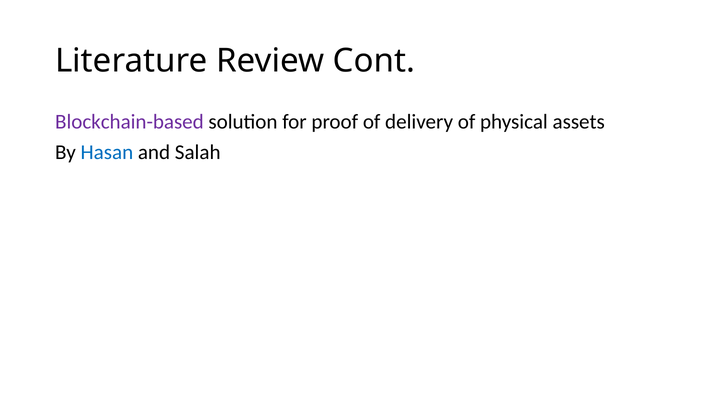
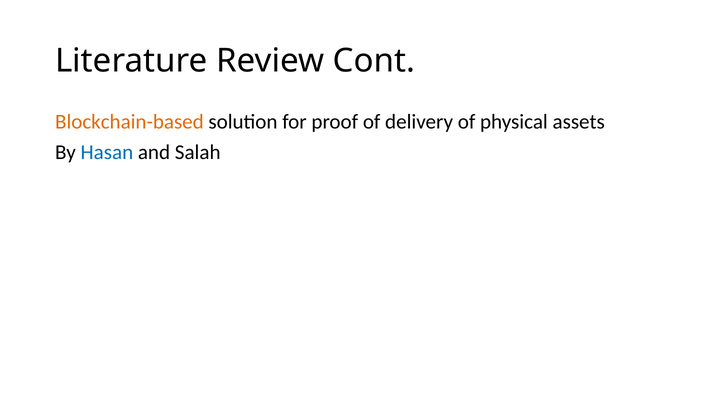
Blockchain-based colour: purple -> orange (129, 122)
